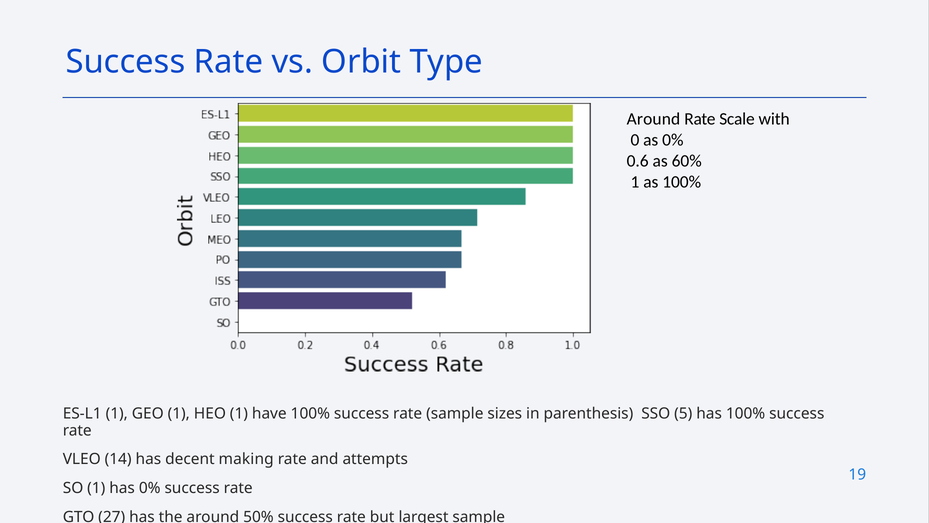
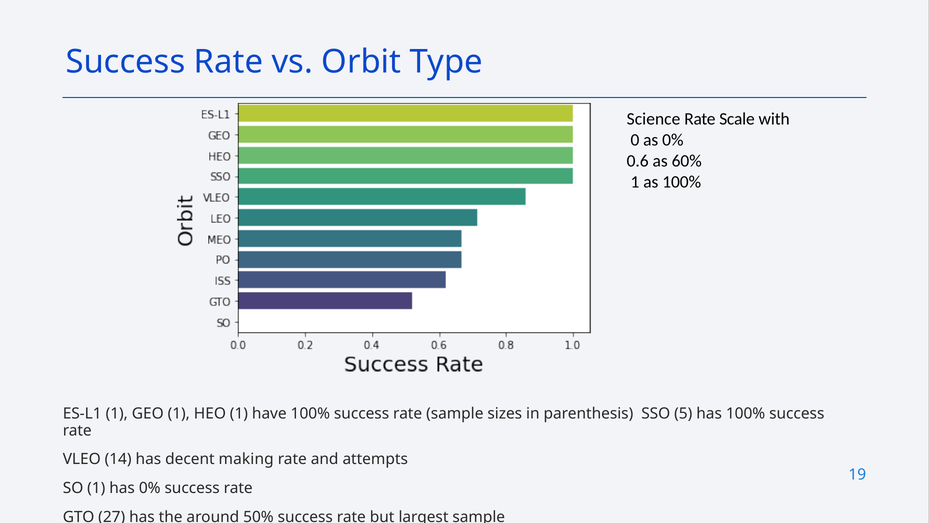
Around: Around -> Science (654, 119)
